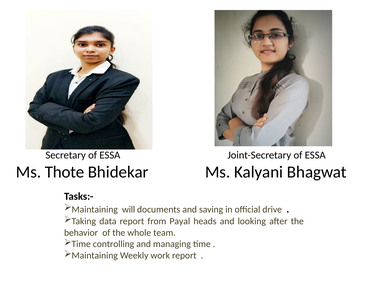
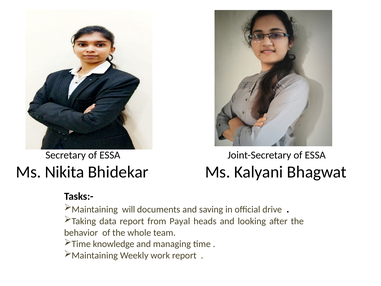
Thote: Thote -> Nikita (65, 172)
controlling: controlling -> knowledge (114, 244)
